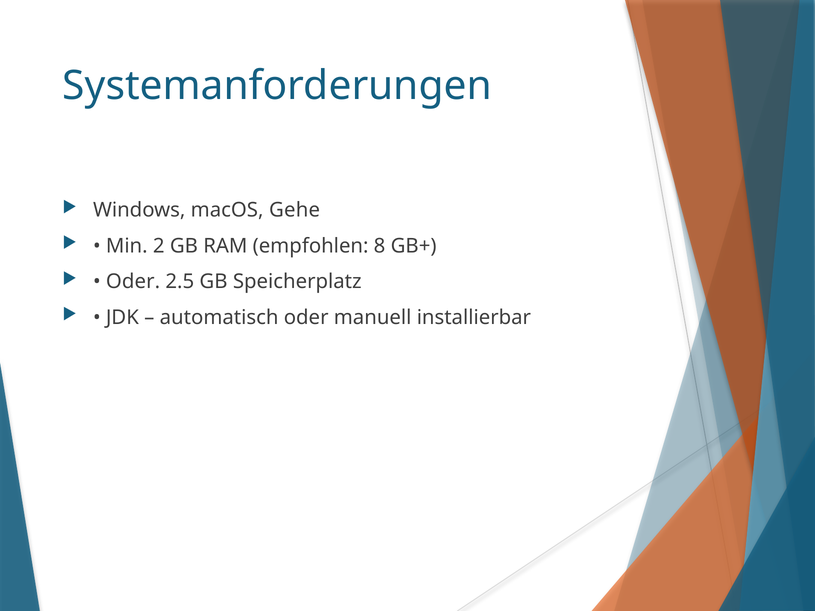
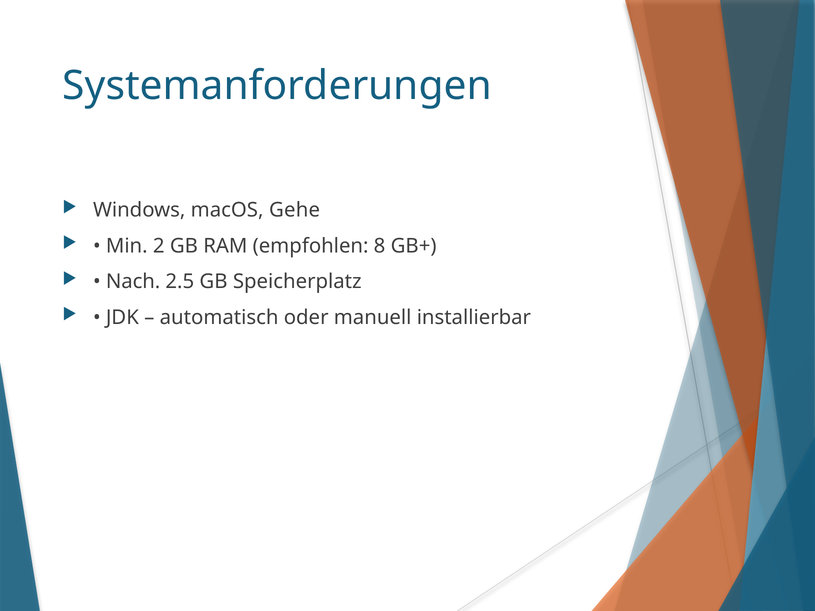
Oder: Oder -> Nach (133, 282)
